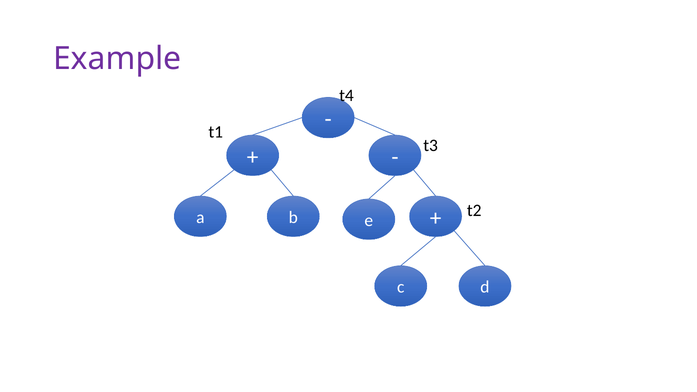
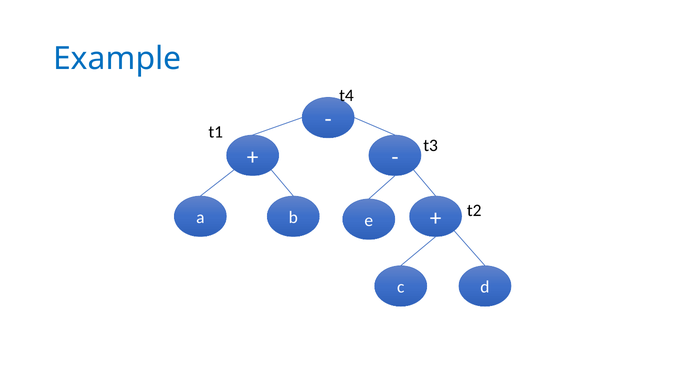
Example colour: purple -> blue (117, 59)
